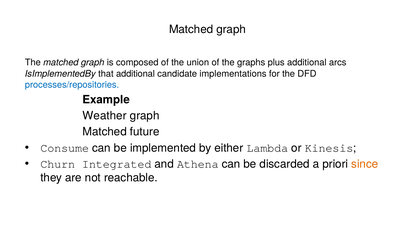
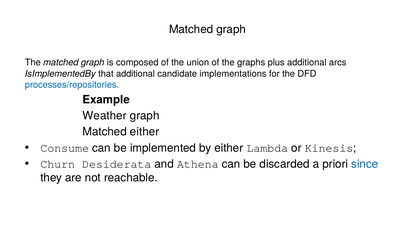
Matched future: future -> either (145, 132)
Integrated: Integrated -> Desiderata (117, 164)
since colour: orange -> blue (365, 164)
